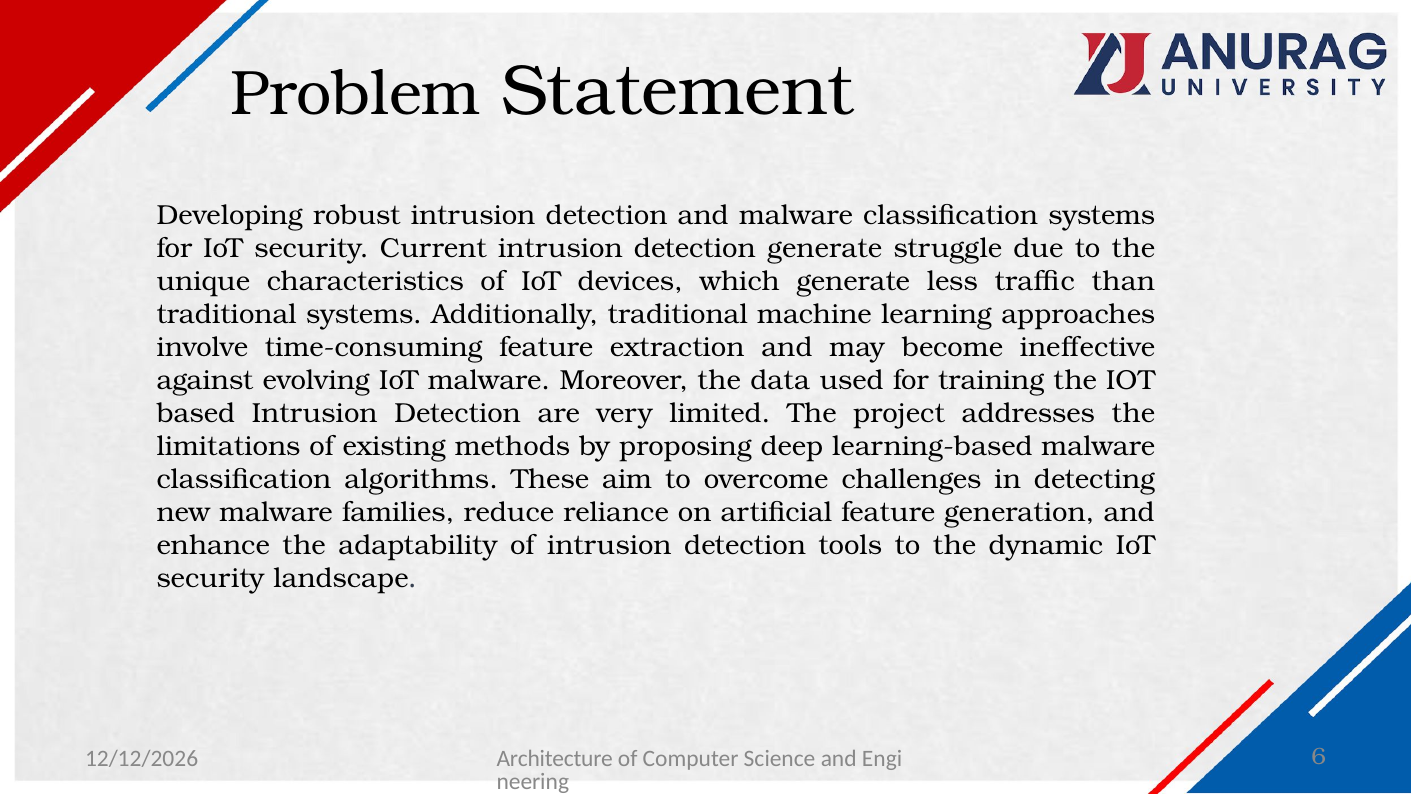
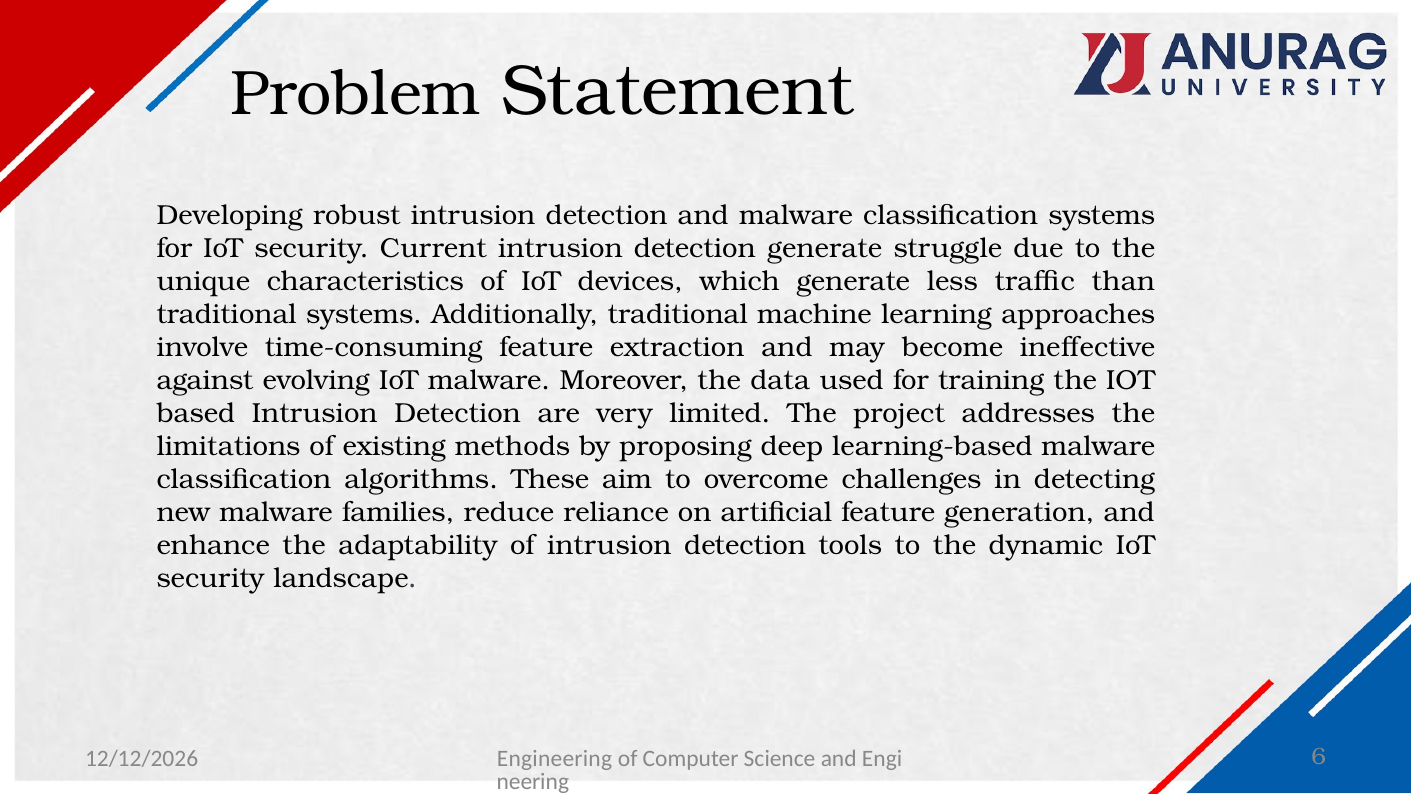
Architecture: Architecture -> Engineering (554, 758)
